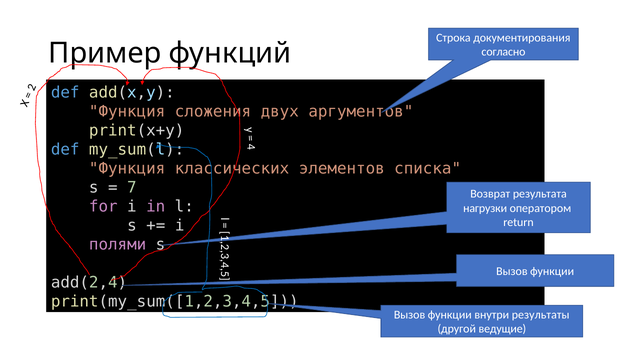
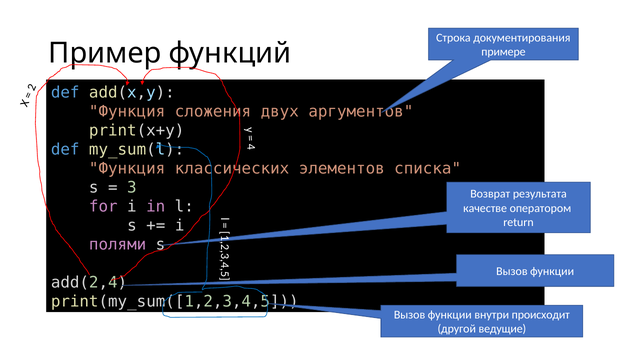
согласно: согласно -> примере (503, 52)
7: 7 -> 3 (132, 188)
нагрузки: нагрузки -> качестве (485, 209)
результаты: результаты -> происходит (541, 315)
